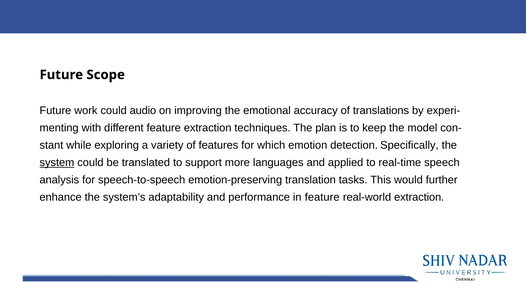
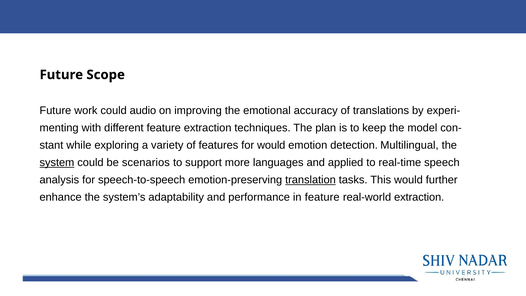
for which: which -> would (271, 145)
Specifically: Specifically -> Multilingual (409, 145)
translated: translated -> scenarios (146, 163)
translation underline: none -> present (310, 180)
